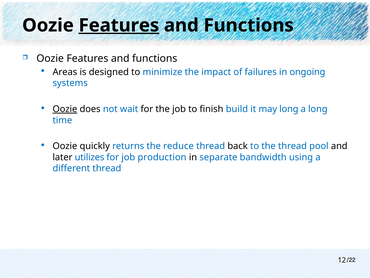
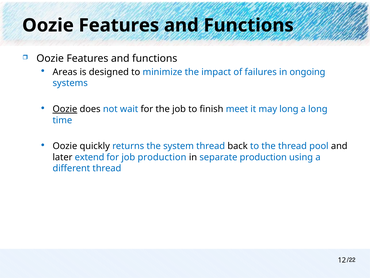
Features underline: present -> none (119, 25)
build: build -> meet (237, 109)
reduce: reduce -> system (179, 146)
utilizes: utilizes -> extend (90, 157)
separate bandwidth: bandwidth -> production (263, 157)
